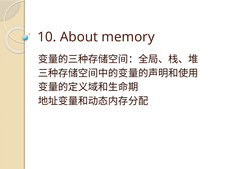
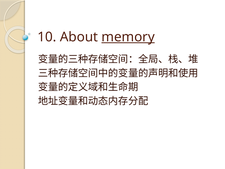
memory underline: none -> present (128, 37)
